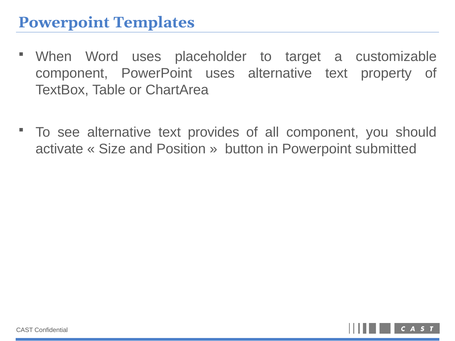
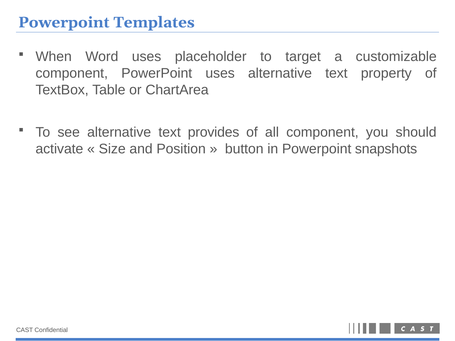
submitted: submitted -> snapshots (386, 149)
